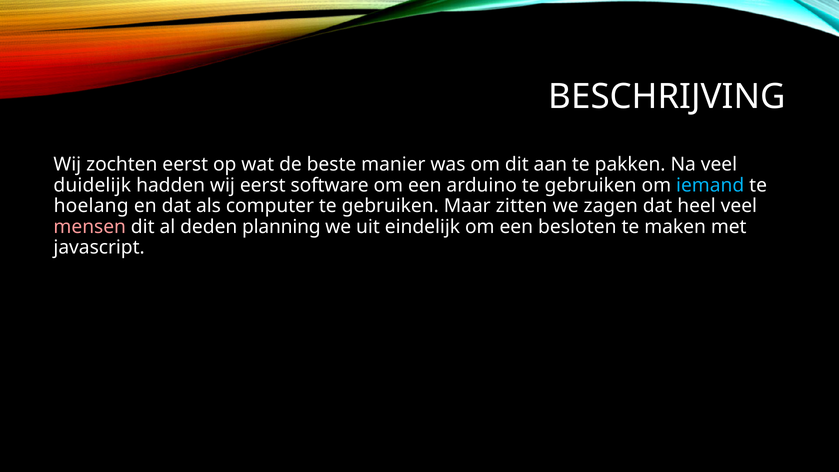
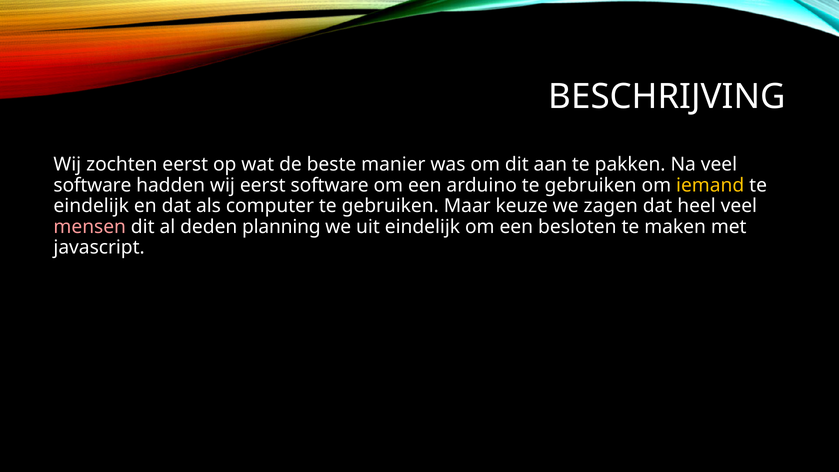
duidelijk: duidelijk -> software (92, 185)
iemand colour: light blue -> yellow (710, 185)
hoelang: hoelang -> eindelijk (91, 206)
zitten: zitten -> keuze (522, 206)
